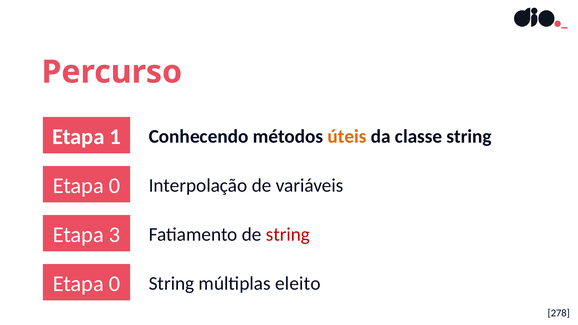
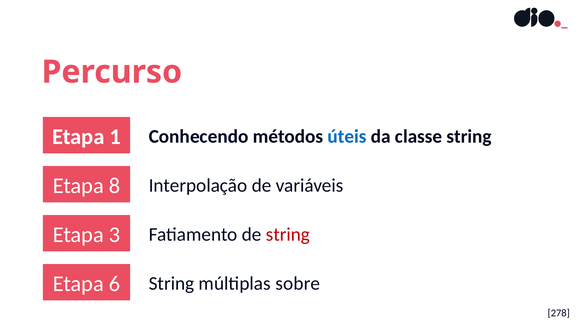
úteis colour: orange -> blue (347, 136)
0: 0 -> 8 (115, 186)
0: 0 -> 6 (115, 284)
eleito: eleito -> sobre (298, 284)
